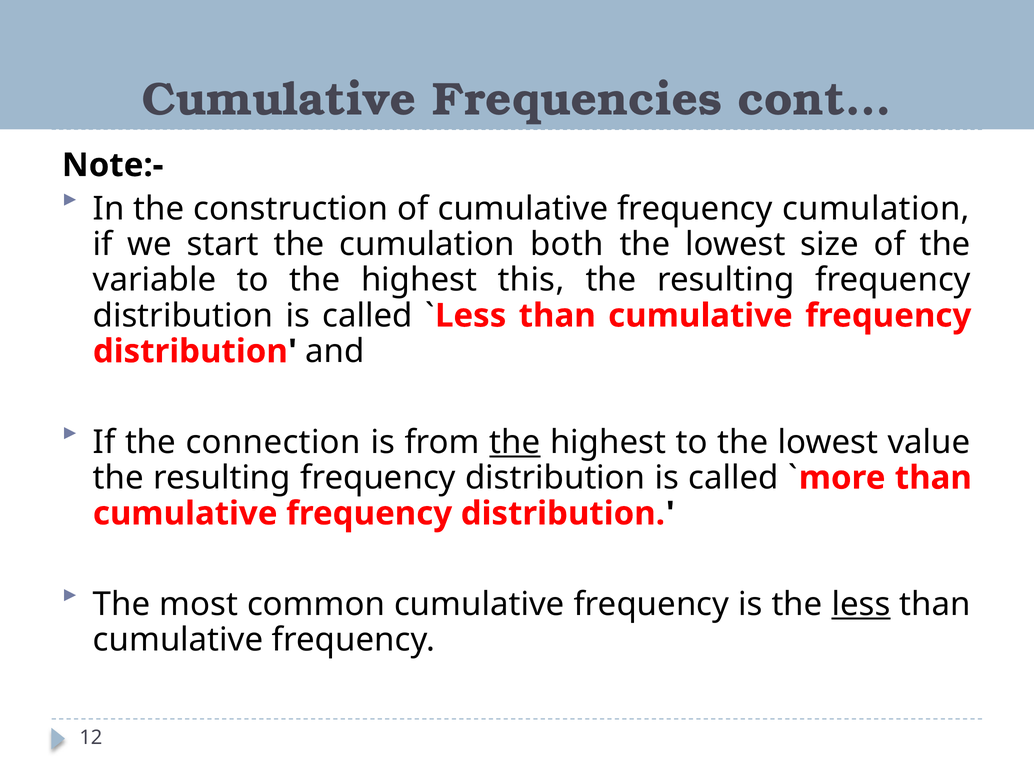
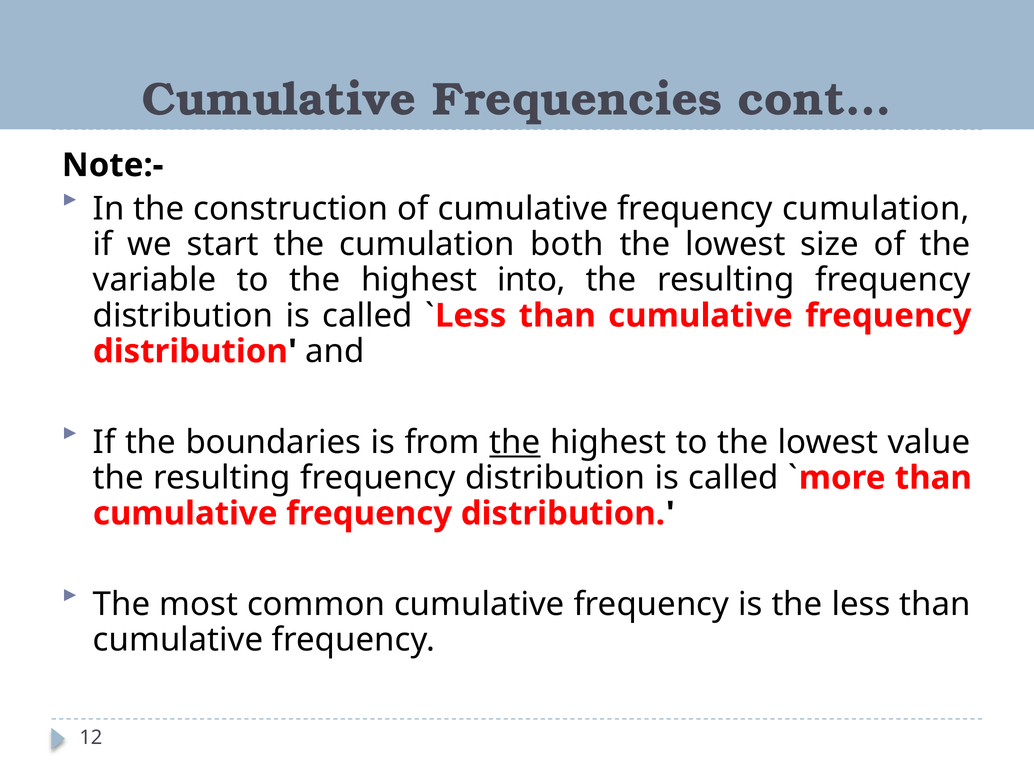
this: this -> into (531, 280)
connection: connection -> boundaries (273, 442)
less underline: present -> none (861, 604)
